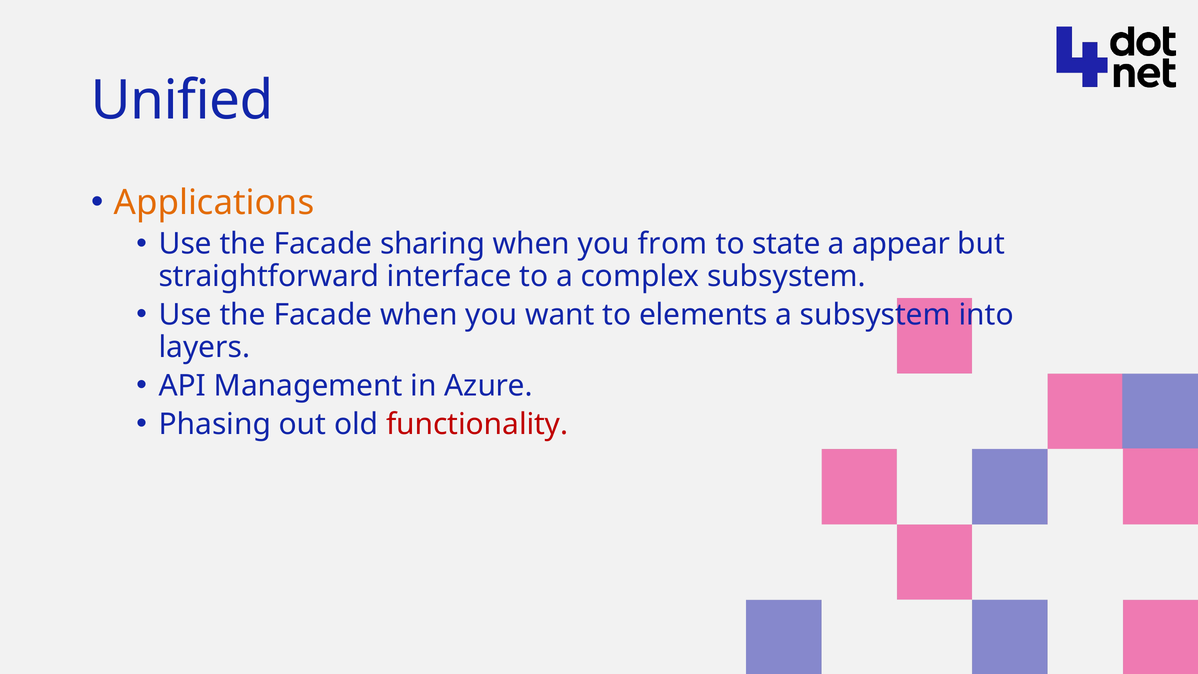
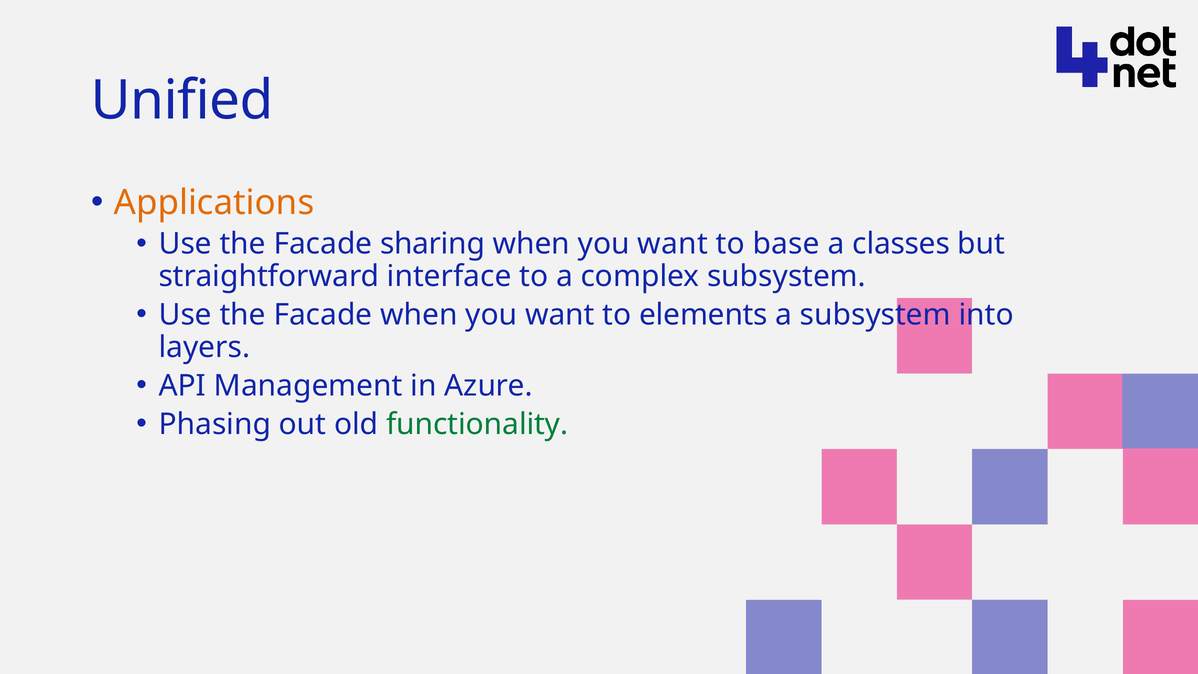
from: from -> want (673, 244)
state: state -> base (786, 244)
appear: appear -> classes (901, 244)
functionality colour: red -> green (477, 424)
